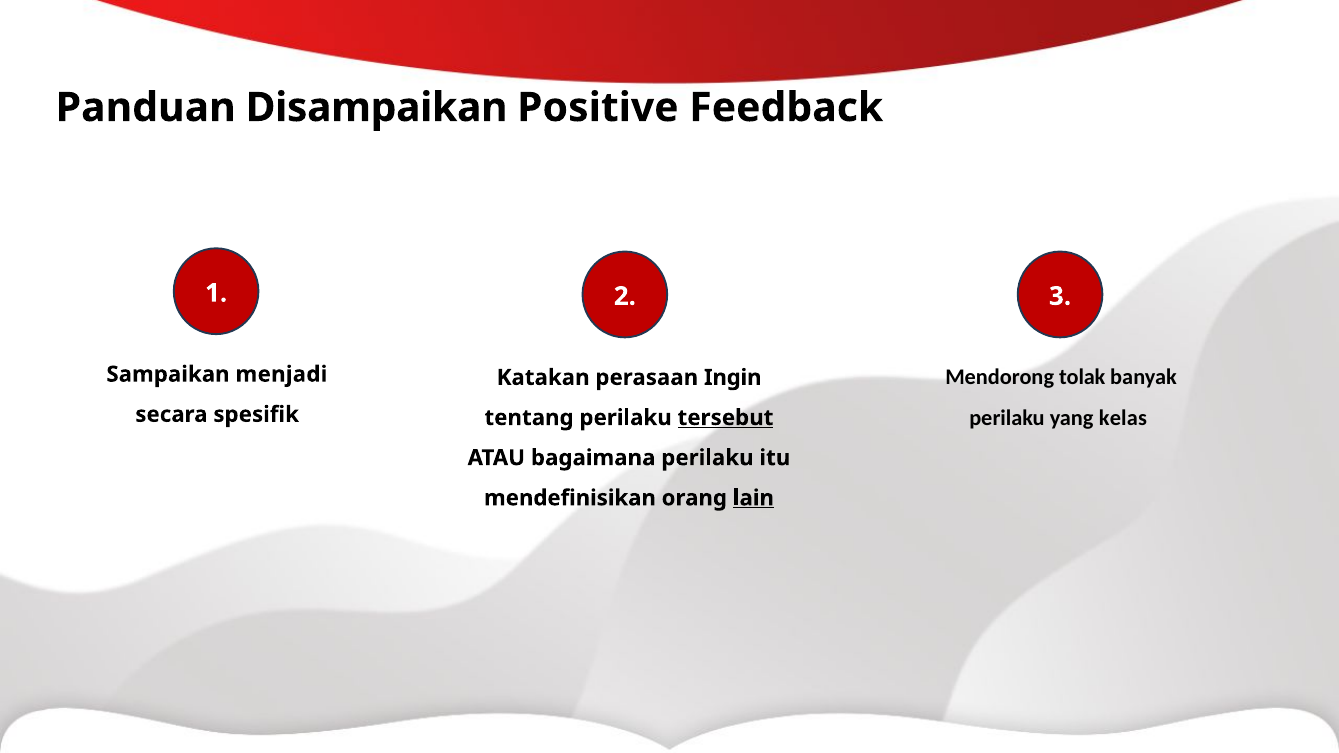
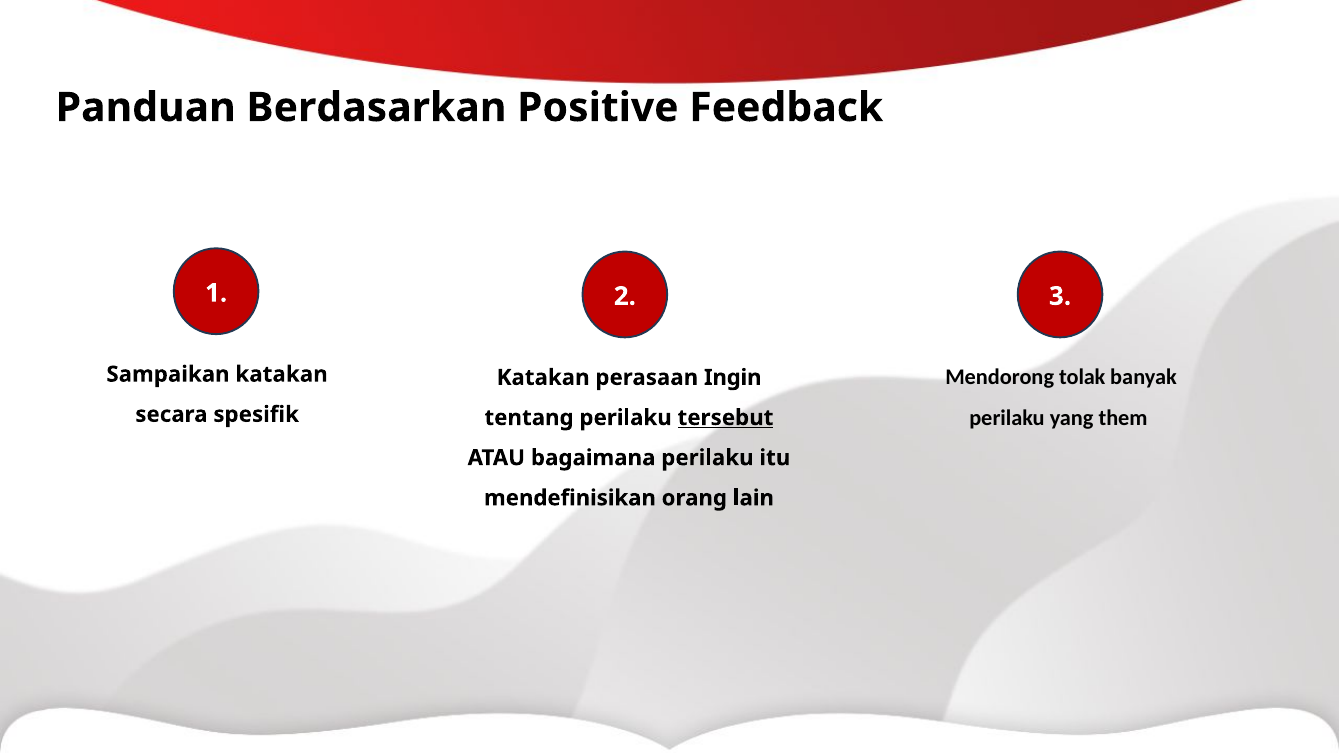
Disampaikan: Disampaikan -> Berdasarkan (376, 108)
Sampaikan menjadi: menjadi -> katakan (282, 374)
kelas: kelas -> them (1123, 418)
lain underline: present -> none (753, 498)
